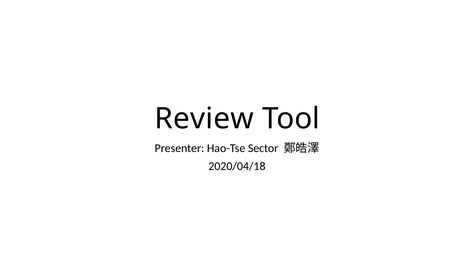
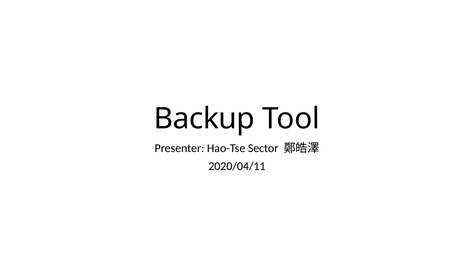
Review: Review -> Backup (204, 118)
2020/04/18: 2020/04/18 -> 2020/04/11 (237, 166)
